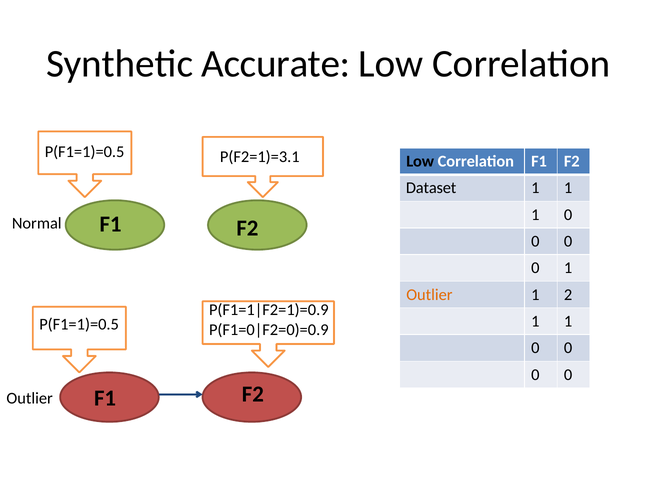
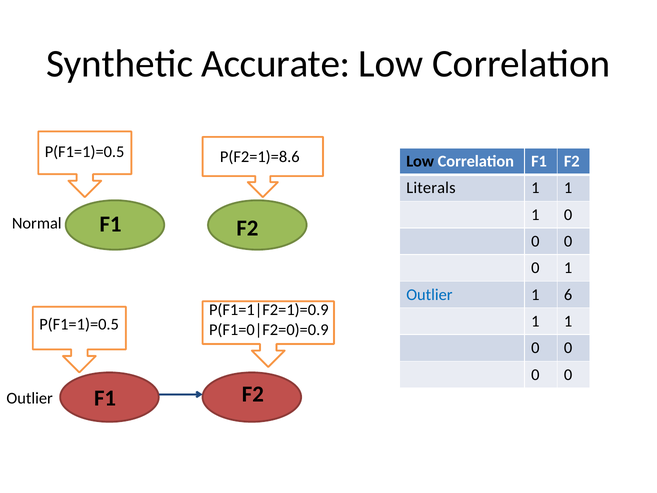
P(F2=1)=3.1: P(F2=1)=3.1 -> P(F2=1)=8.6 (260, 157)
Dataset: Dataset -> Literals (431, 188)
Outlier colour: orange -> blue (429, 295)
2: 2 -> 6 (568, 295)
